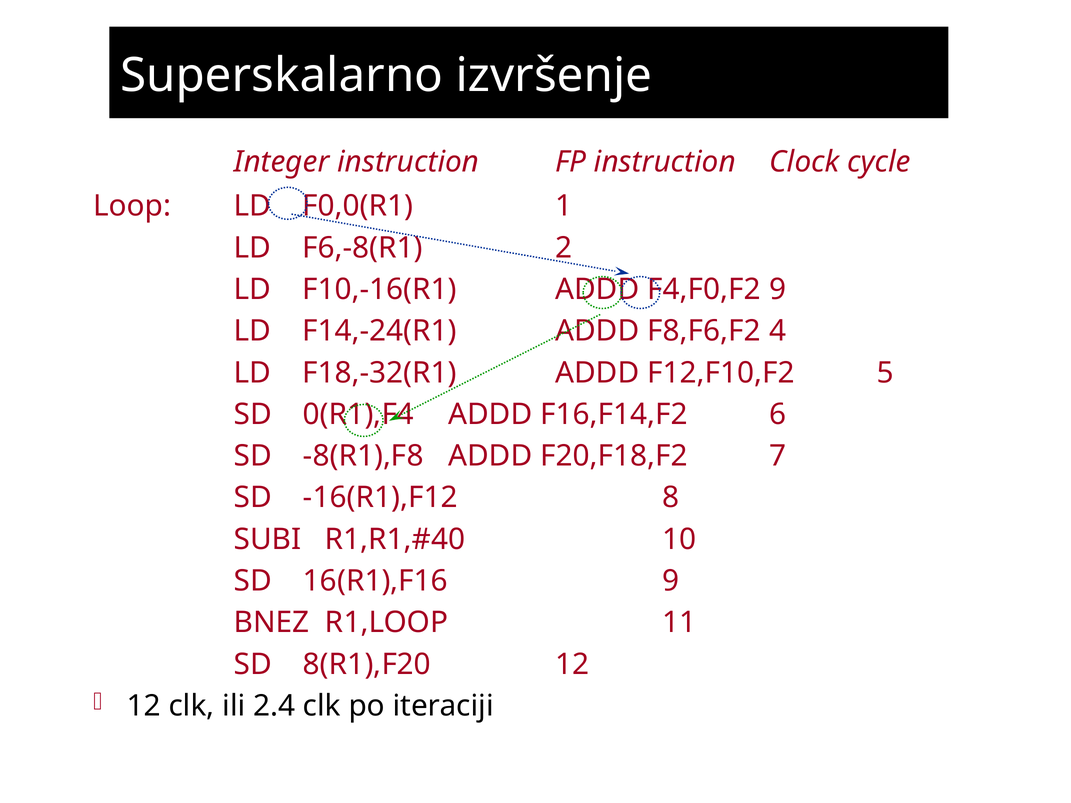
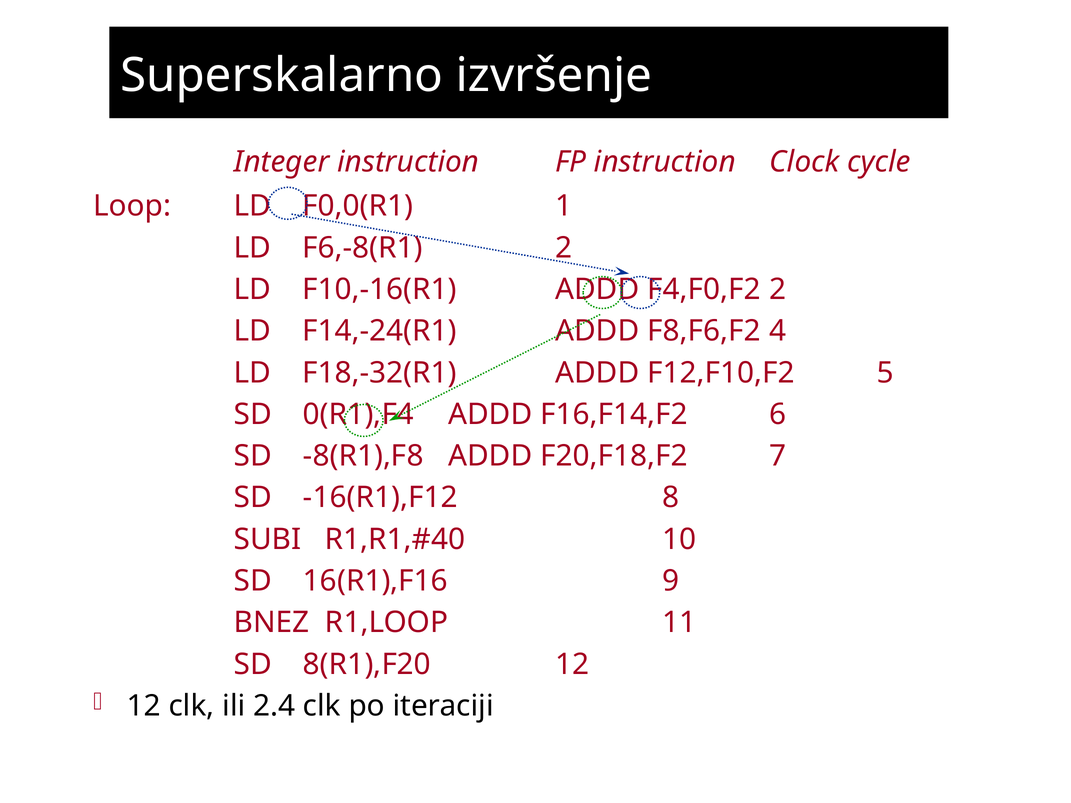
F4,F0,F2 9: 9 -> 2 (778, 290)
